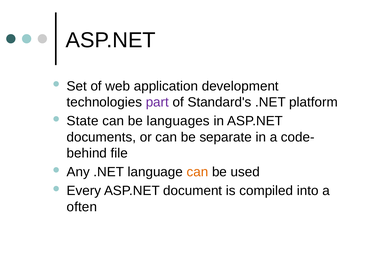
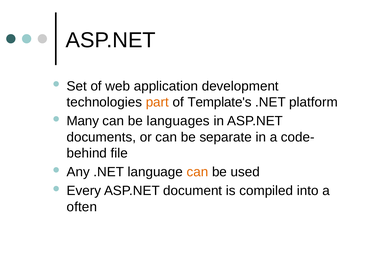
part colour: purple -> orange (157, 102)
Standard's: Standard's -> Template's (220, 102)
State: State -> Many (83, 121)
